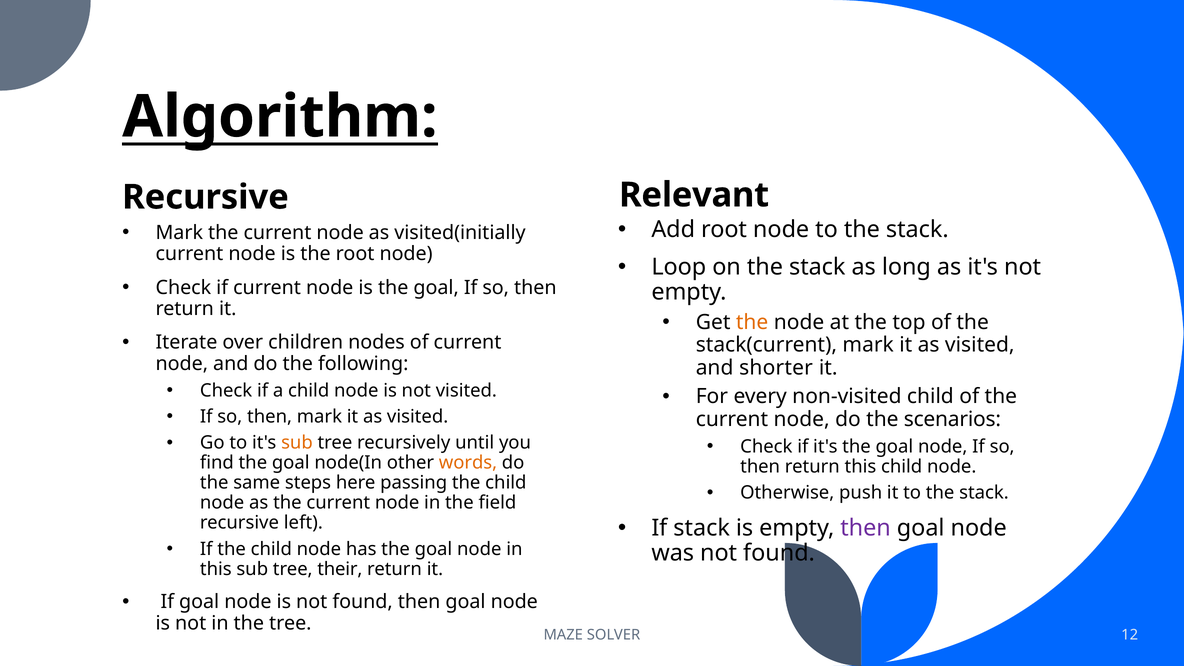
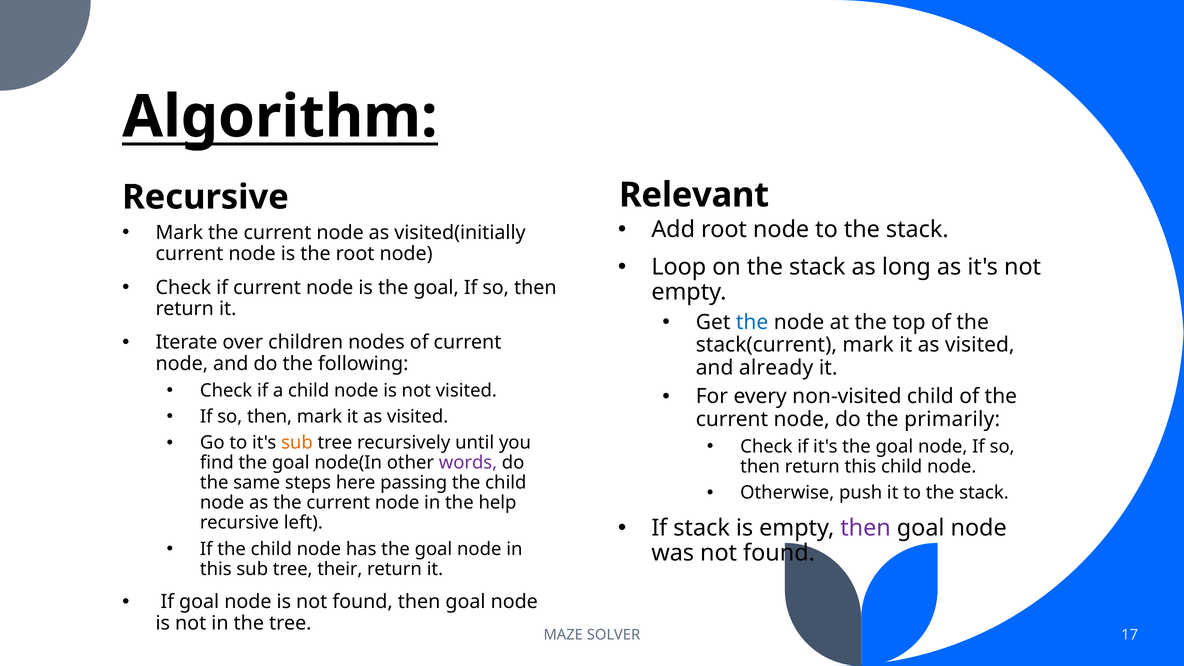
the colour: orange -> blue (752, 322)
shorter: shorter -> already (776, 368)
scenarios: scenarios -> primarily (952, 419)
words colour: orange -> purple (468, 463)
field: field -> help (497, 503)
12: 12 -> 17 (1130, 635)
